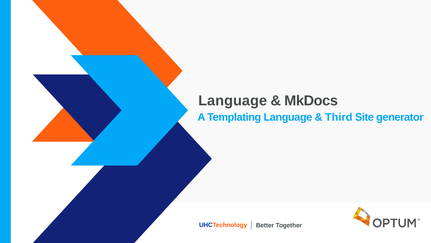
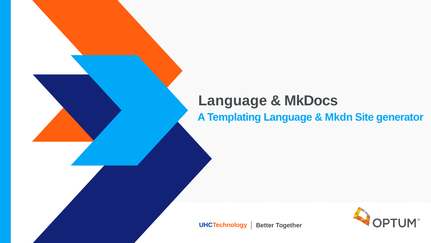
Third: Third -> Mkdn (339, 117)
